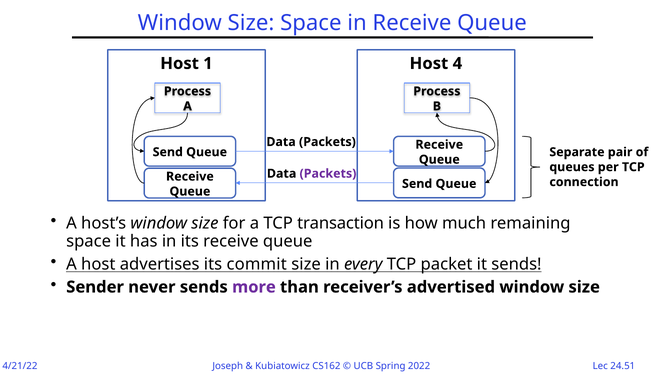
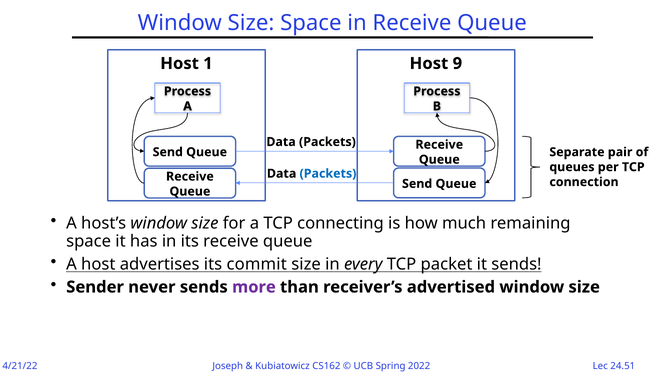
4: 4 -> 9 (457, 63)
Packets colour: purple -> blue (328, 174)
transaction: transaction -> connecting (340, 223)
